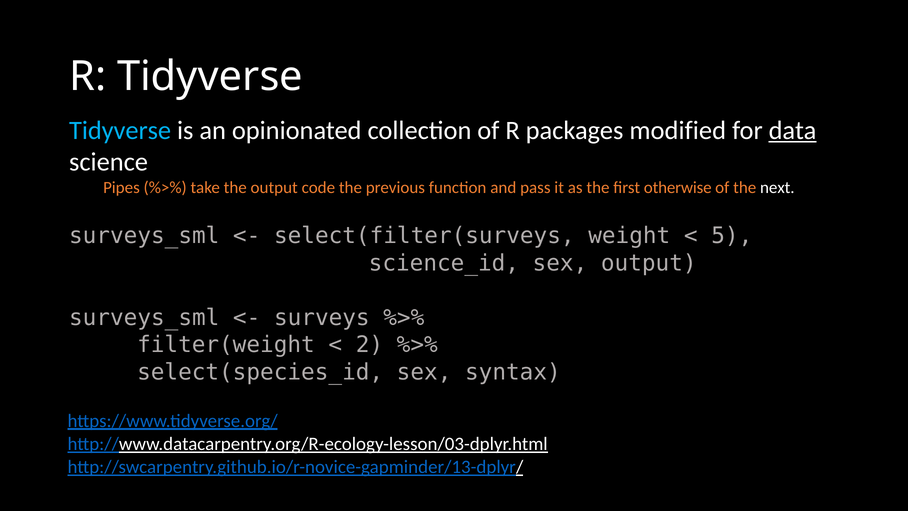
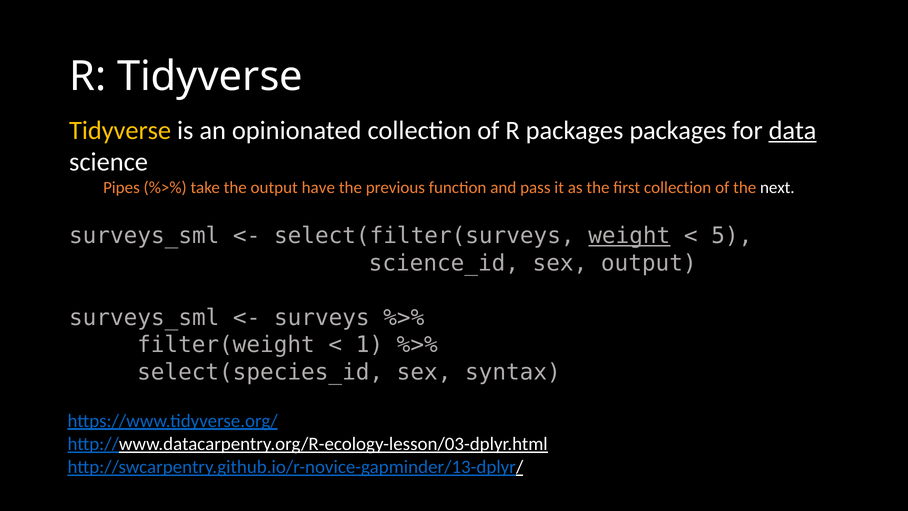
Tidyverse colour: light blue -> yellow (120, 130)
packages modified: modified -> packages (678, 130)
code: code -> have (318, 187)
first otherwise: otherwise -> collection (678, 187)
weight underline: none -> present (629, 236)
2: 2 -> 1 (369, 345)
